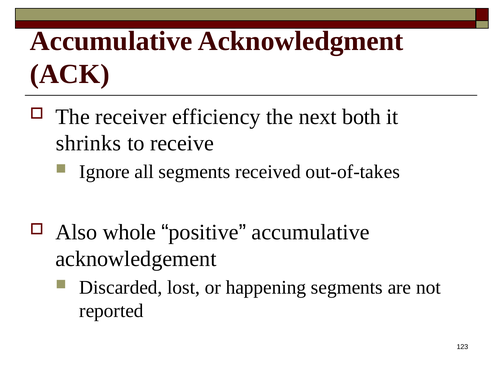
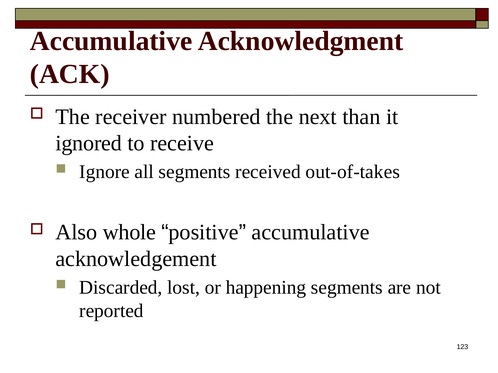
efficiency: efficiency -> numbered (216, 117)
both: both -> than (361, 117)
shrinks: shrinks -> ignored (89, 143)
